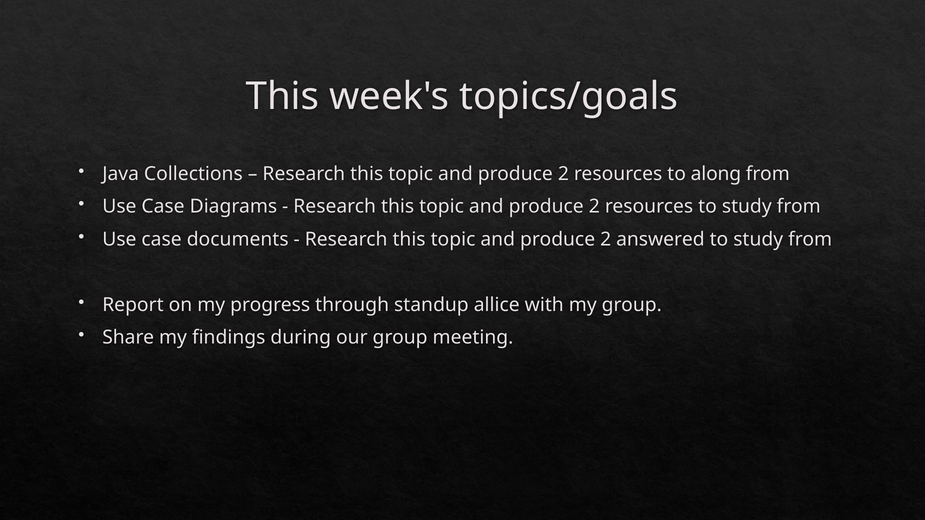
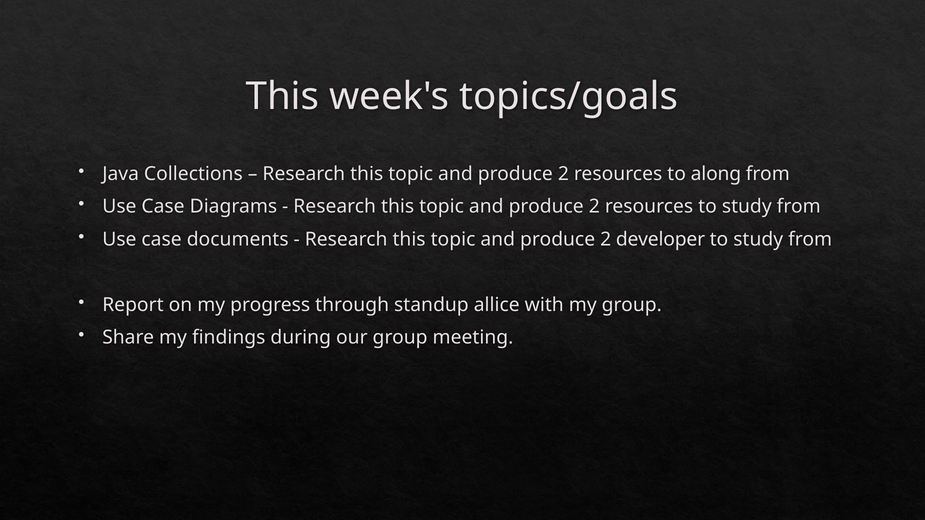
answered: answered -> developer (660, 239)
